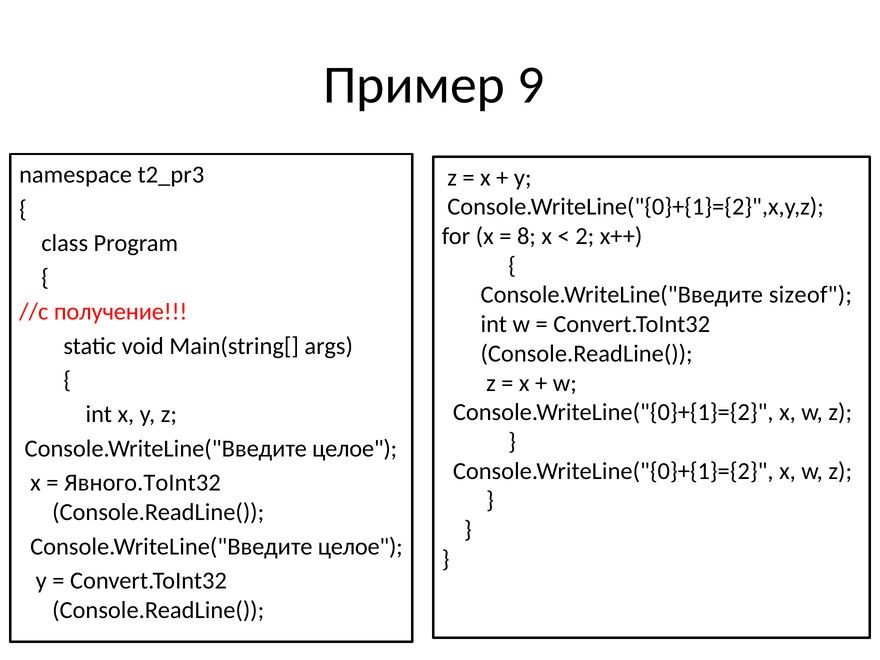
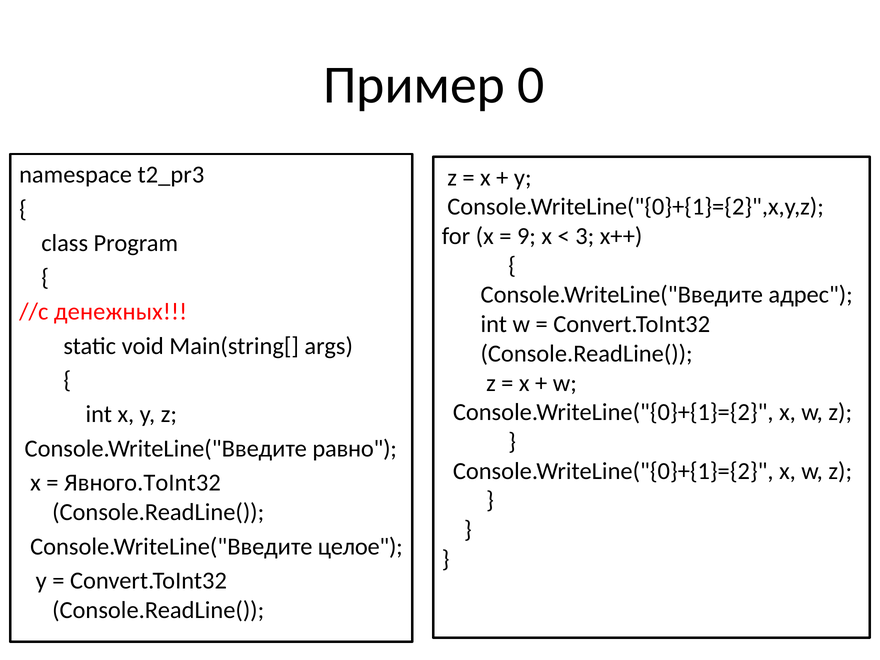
9: 9 -> 0 (531, 85)
8: 8 -> 9 (526, 236)
2: 2 -> 3 (585, 236)
sizeof: sizeof -> адрес (811, 295)
получение: получение -> денежных (121, 312)
целое: целое -> равно (355, 449)
